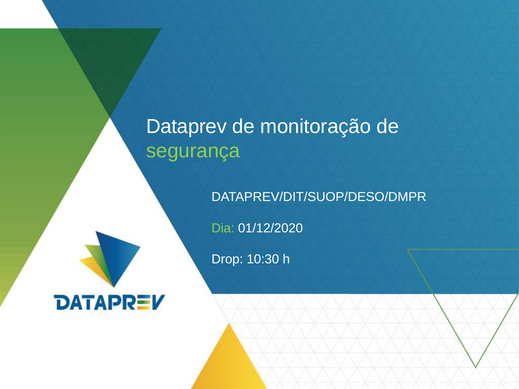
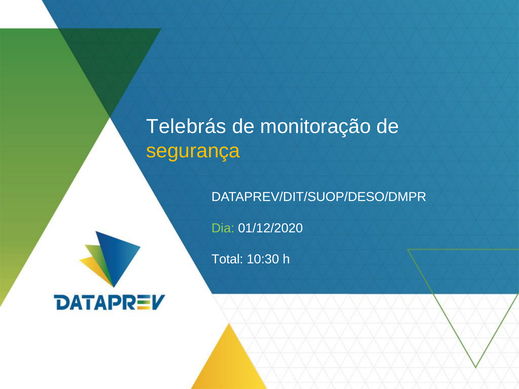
Dataprev: Dataprev -> Telebrás (186, 127)
segurança colour: light green -> yellow (193, 151)
Drop: Drop -> Total (227, 259)
